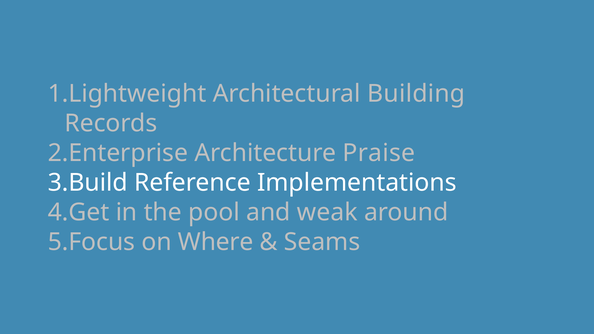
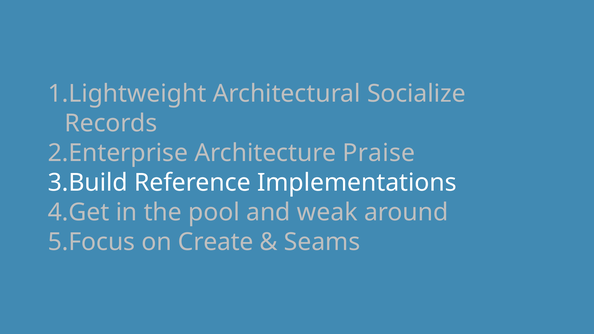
Building: Building -> Socialize (416, 94)
Where: Where -> Create (216, 242)
